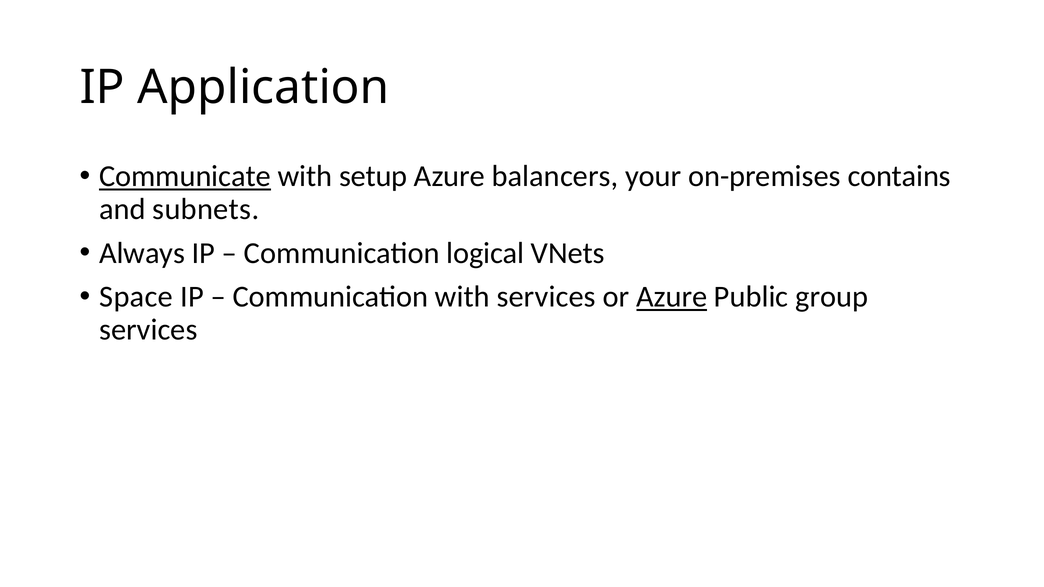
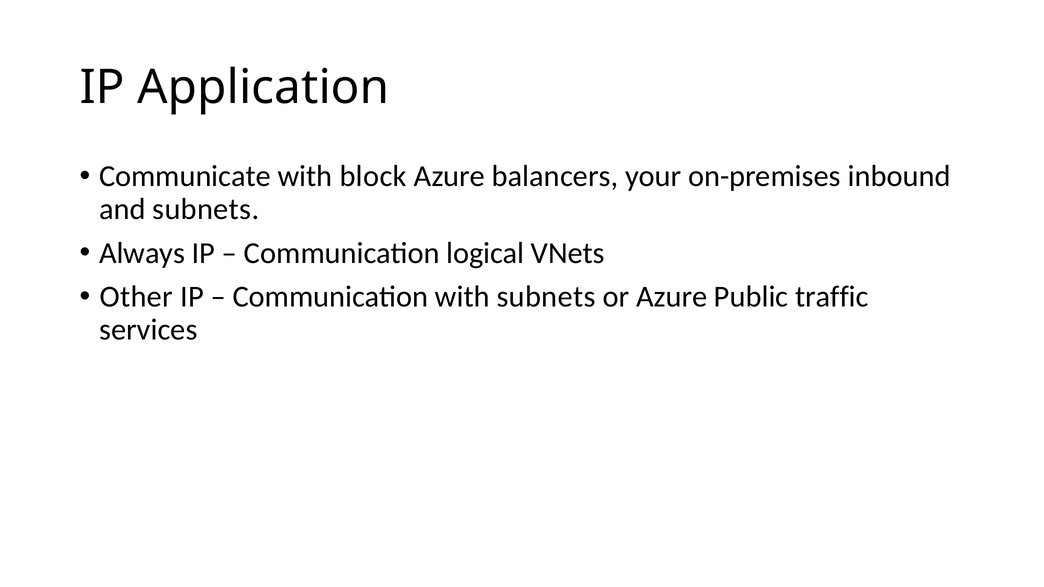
Communicate underline: present -> none (185, 177)
setup: setup -> block (373, 177)
contains: contains -> inbound (899, 177)
Space: Space -> Other (136, 297)
with services: services -> subnets (546, 297)
Azure underline: present -> none (672, 297)
group: group -> traffic (832, 297)
